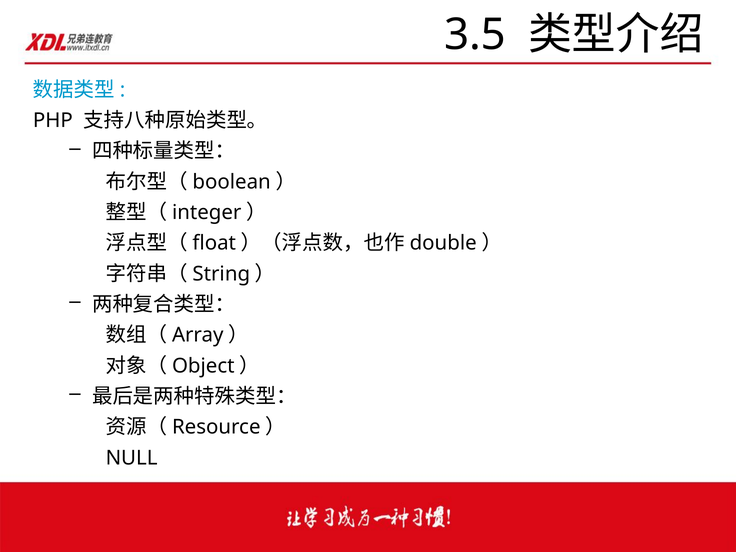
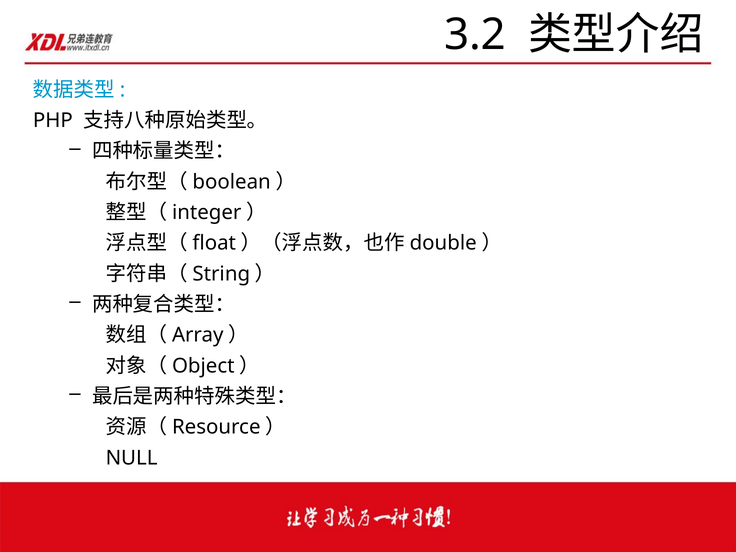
3.5: 3.5 -> 3.2 (475, 35)
